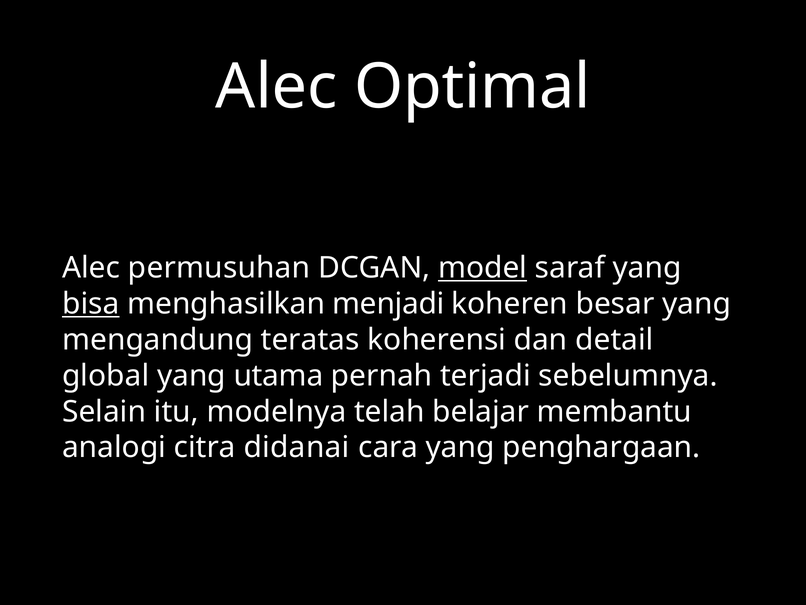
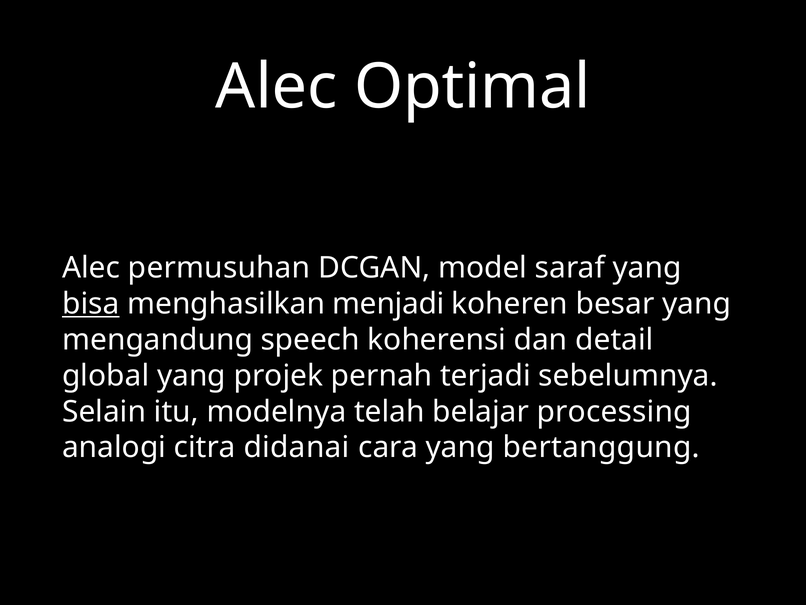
model underline: present -> none (483, 268)
teratas: teratas -> speech (310, 340)
utama: utama -> projek (278, 375)
membantu: membantu -> processing (614, 411)
penghargaan: penghargaan -> bertanggung (601, 447)
